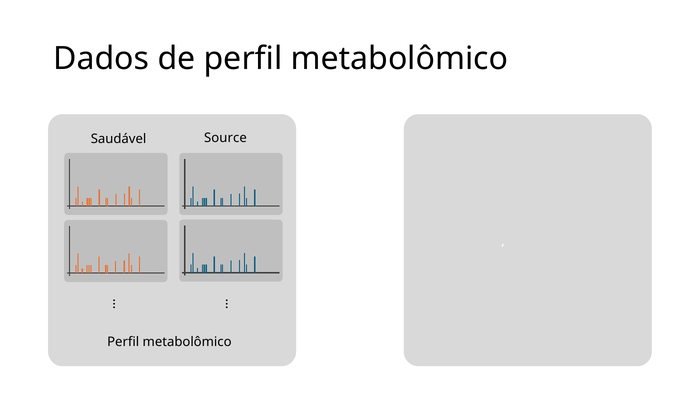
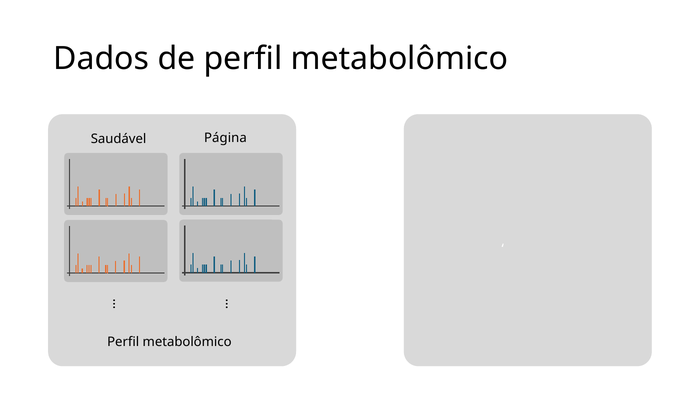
Source: Source -> Página (225, 138)
